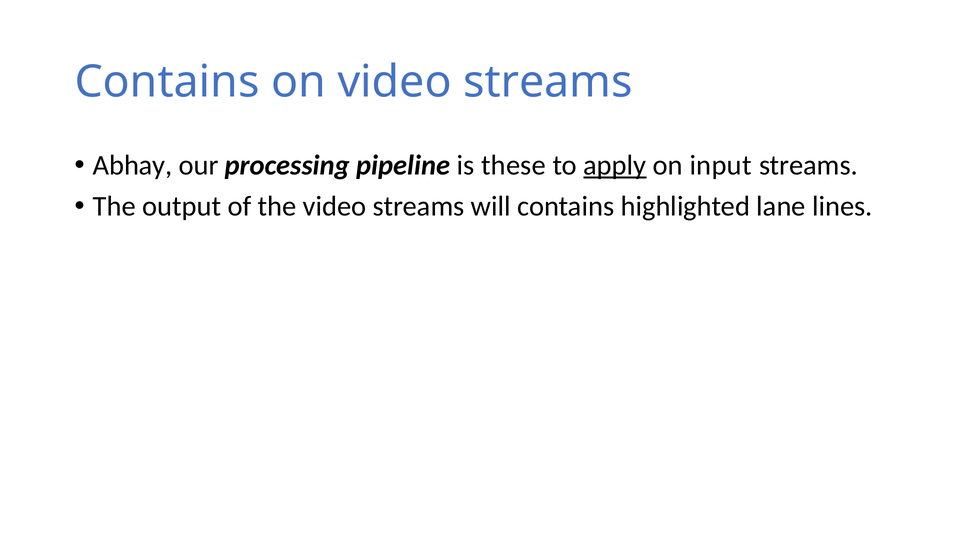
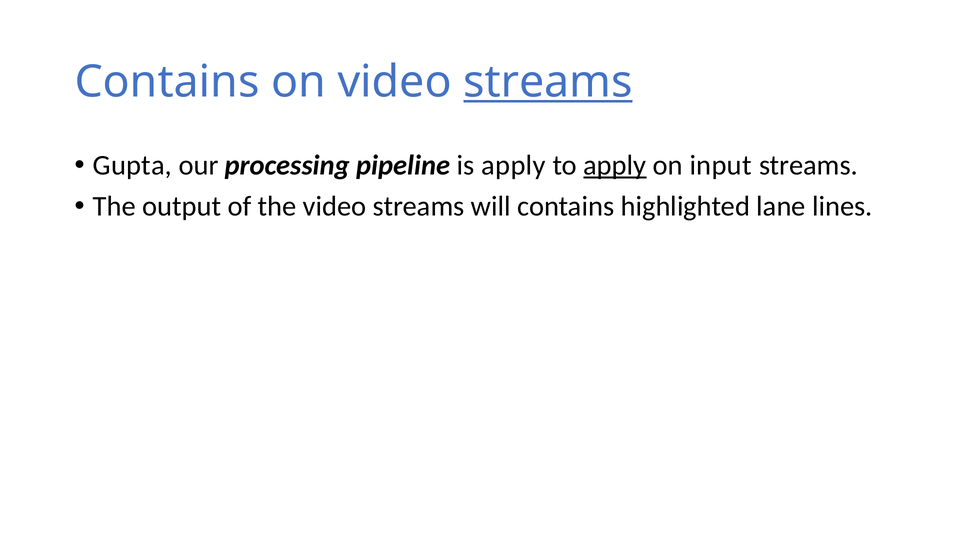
streams underline: none -> present (548, 82)
Abhay: Abhay -> Gupta (132, 165)
is these: these -> apply (513, 165)
